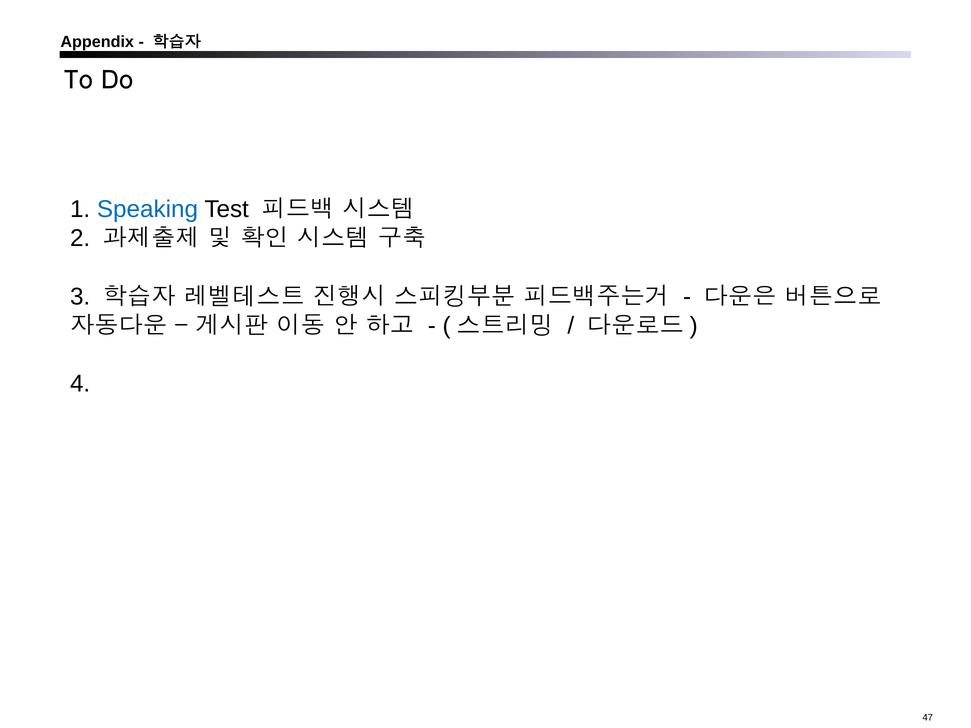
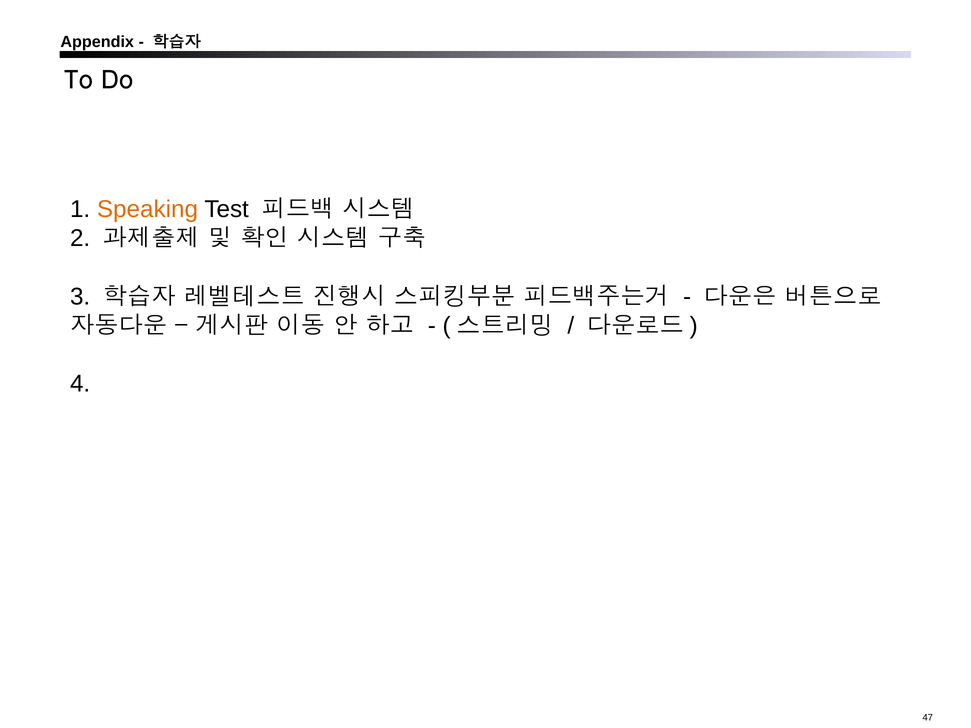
Speaking colour: blue -> orange (147, 209)
